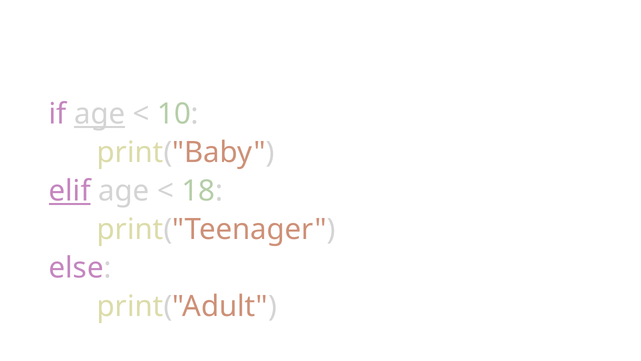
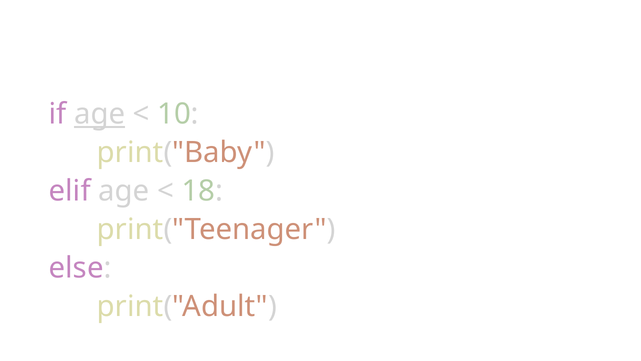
elif underline: present -> none (70, 191)
